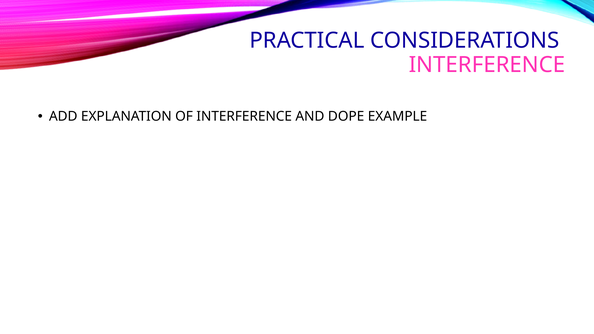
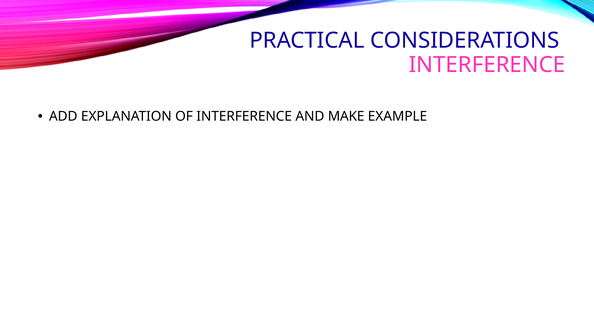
DOPE: DOPE -> MAKE (346, 116)
